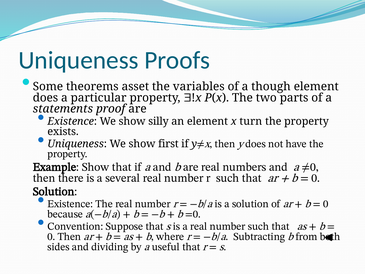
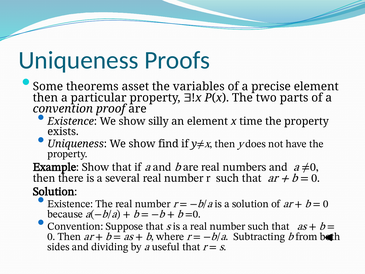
though: though -> precise (271, 86)
does: does -> then (45, 98)
statements: statements -> convention (63, 109)
turn: turn -> time (251, 121)
first: first -> find (168, 144)
